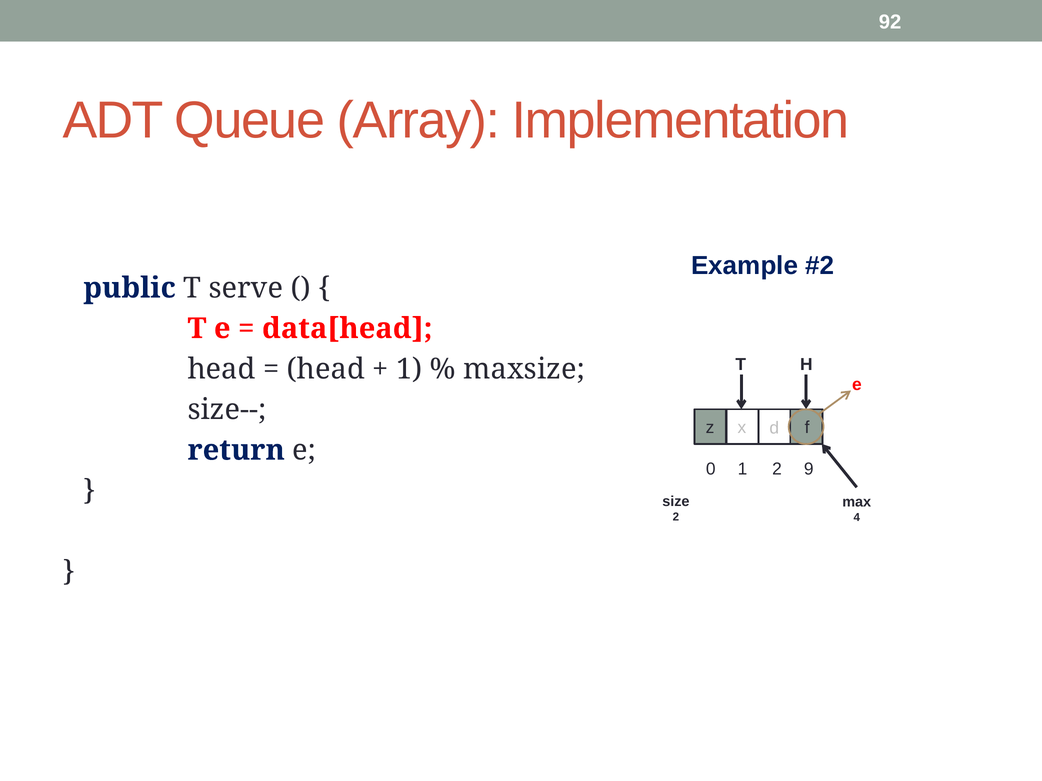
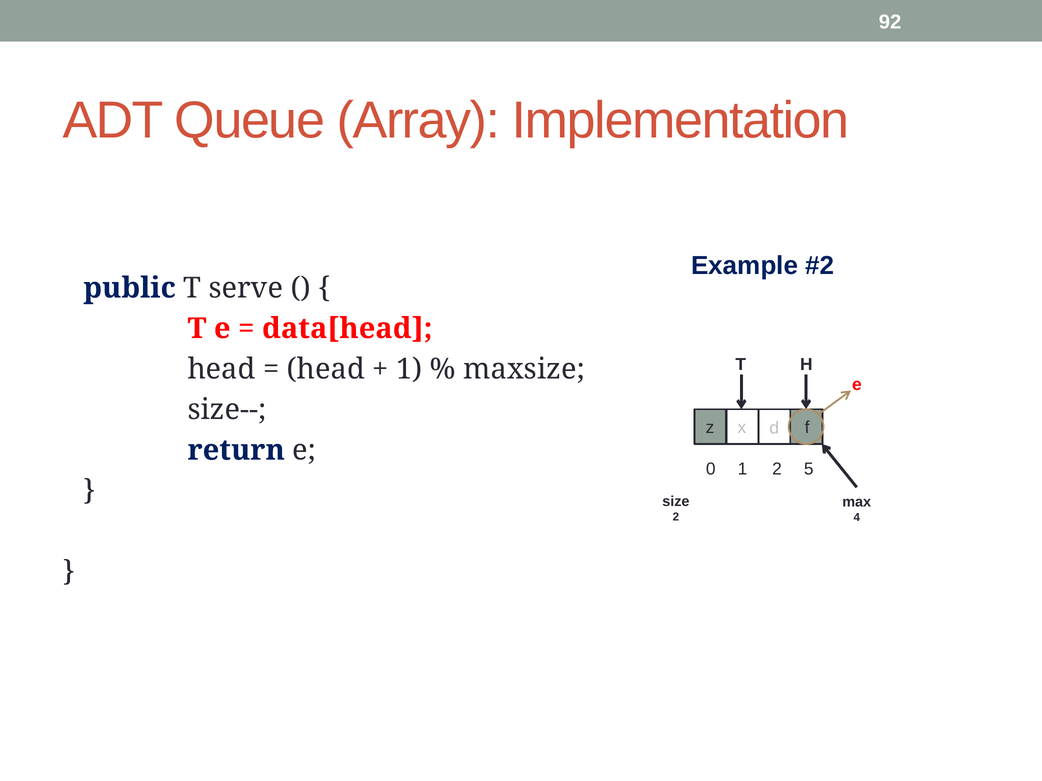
9: 9 -> 5 (809, 470)
